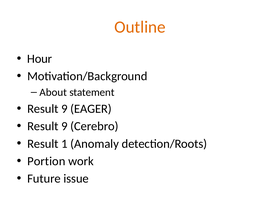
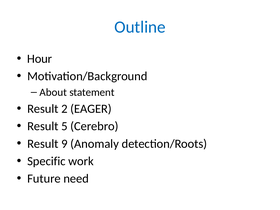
Outline colour: orange -> blue (140, 27)
9: 9 -> 2 (64, 109)
9: 9 -> 5 (64, 126)
1: 1 -> 9 (64, 144)
Portion: Portion -> Specific (46, 161)
issue: issue -> need (76, 179)
